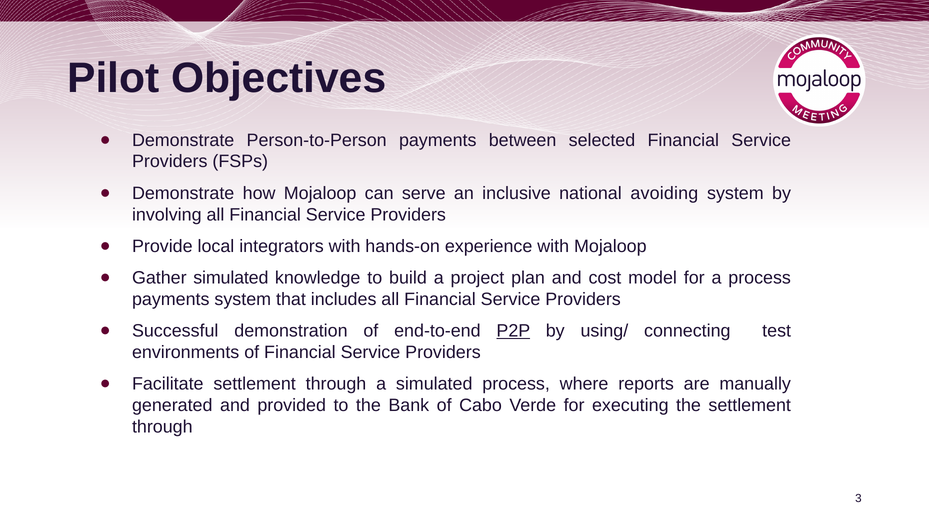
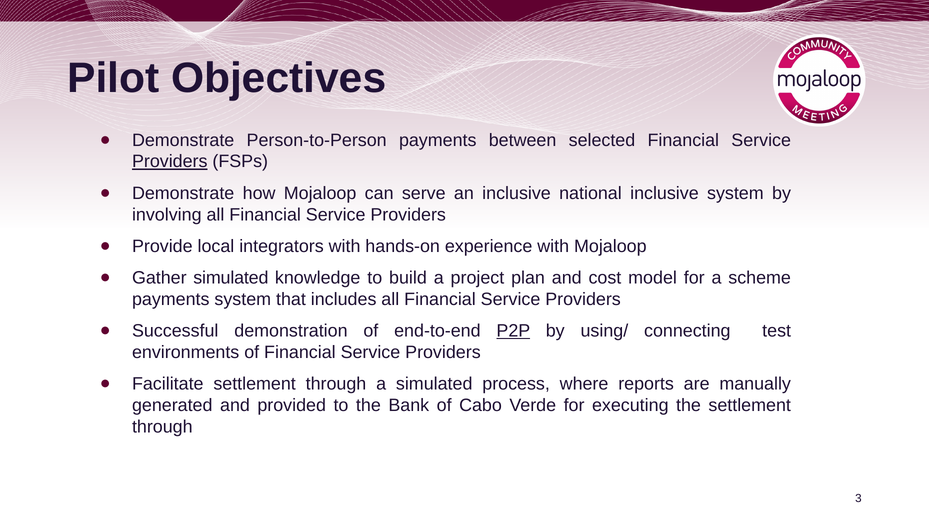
Providers underline: none -> present (170, 162)
national avoiding: avoiding -> inclusive (664, 193)
a process: process -> scheme (760, 278)
